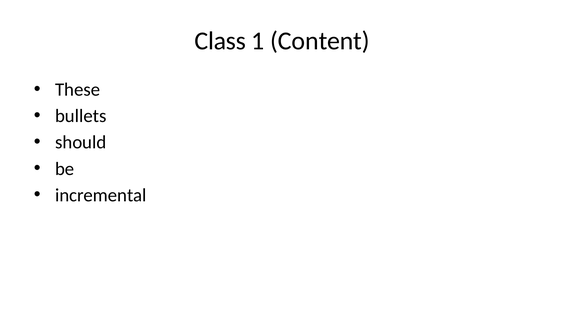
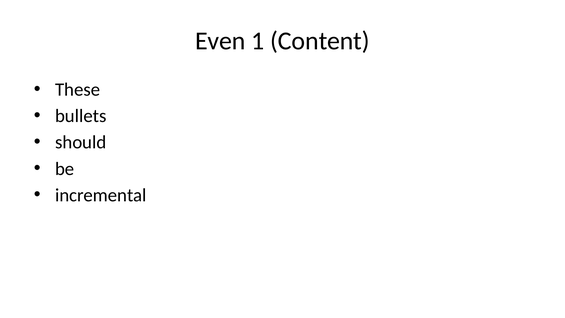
Class: Class -> Even (220, 41)
